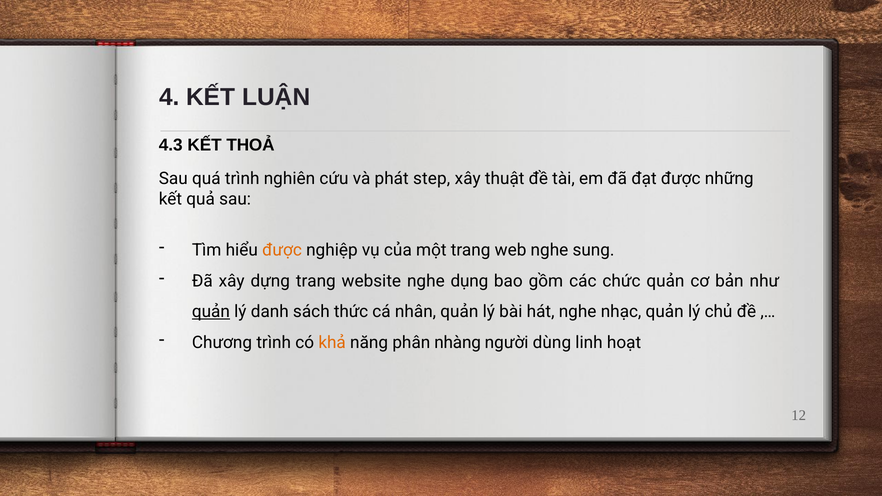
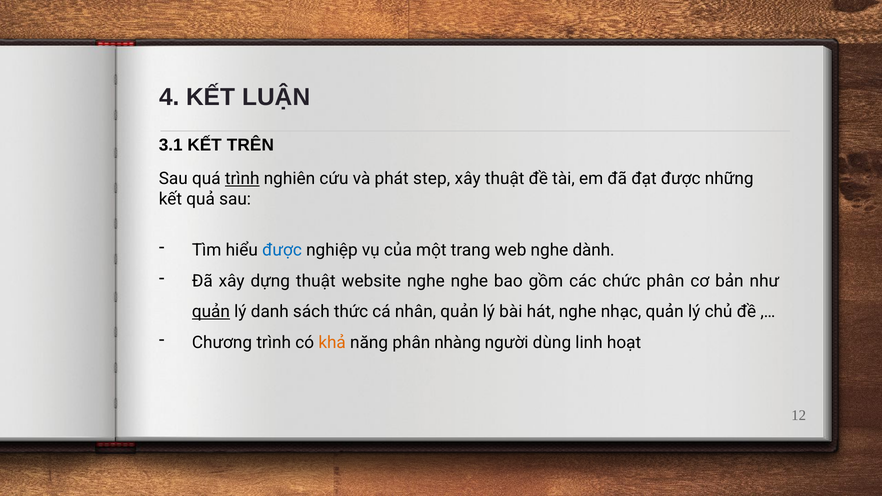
4.3: 4.3 -> 3.1 (171, 145)
THOẢ: THOẢ -> TRÊN (250, 145)
trình underline: none -> present (242, 179)
được colour: orange -> blue (282, 250)
sung: sung -> dành (594, 250)
dựng trang: trang -> thuật (316, 281)
nghe dụng: dụng -> nghe (469, 281)
chức quản: quản -> phân (665, 281)
